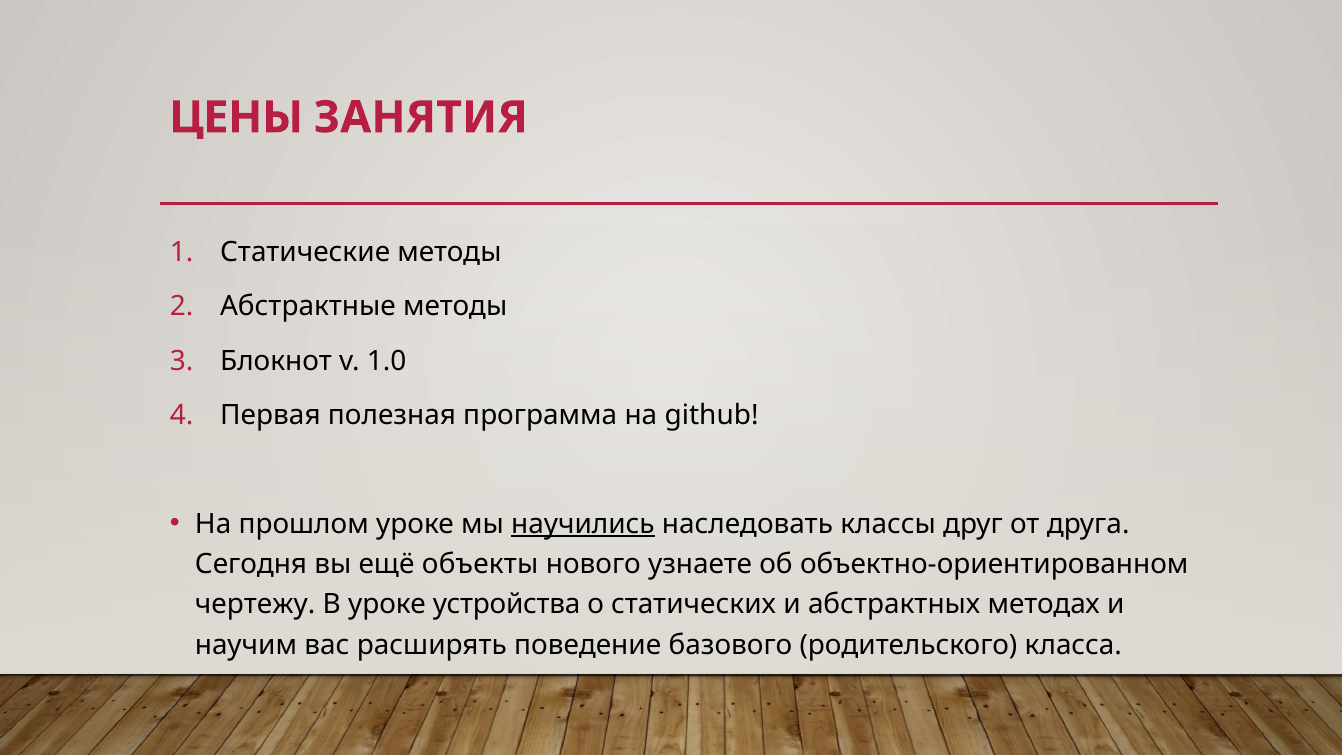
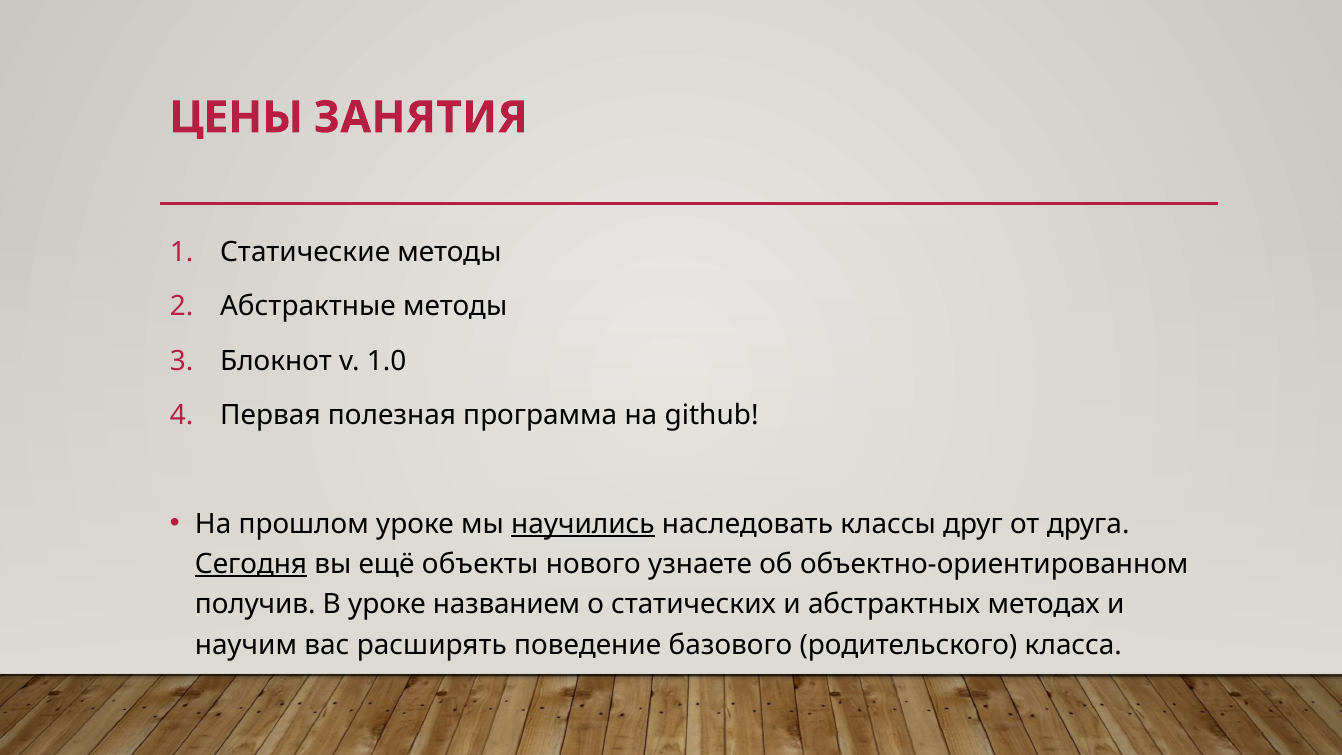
Сегодня underline: none -> present (251, 564)
чертежу: чертежу -> получив (255, 604)
устройства: устройства -> названием (507, 604)
